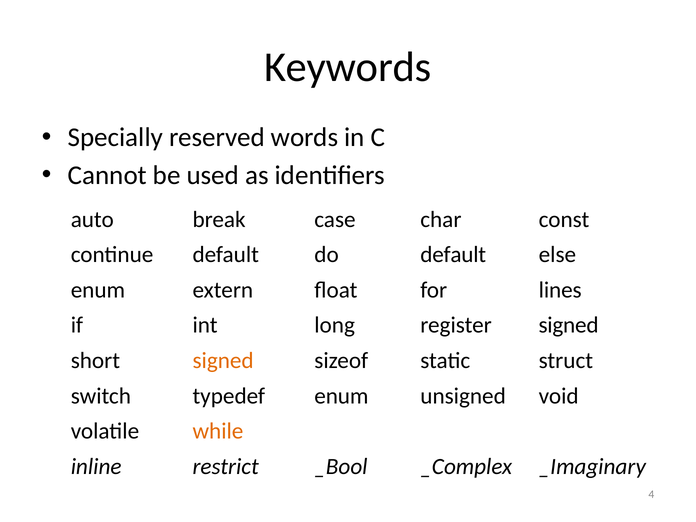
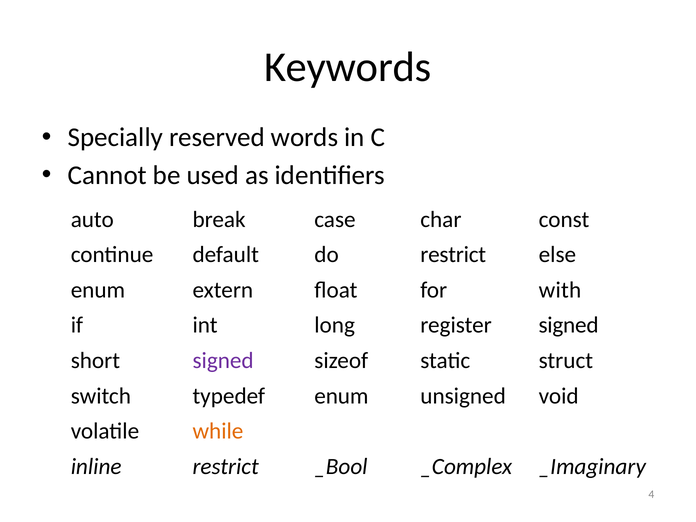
do default: default -> restrict (453, 255)
lines: lines -> with (560, 290)
signed colour: orange -> purple (223, 361)
